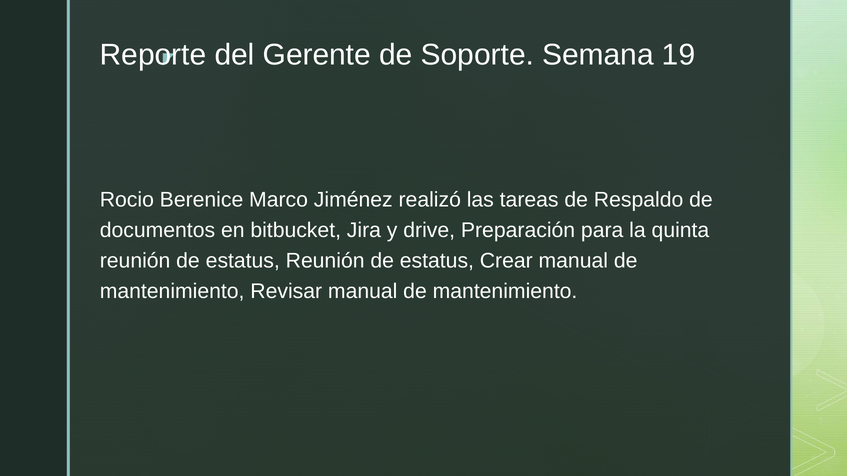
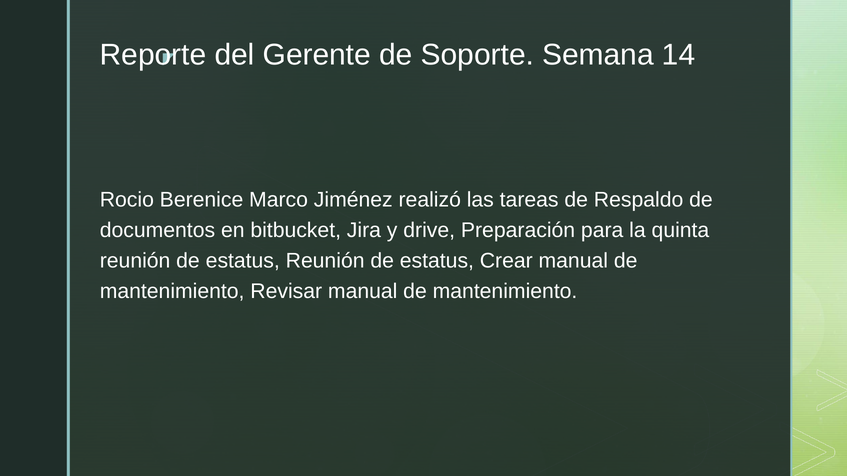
19: 19 -> 14 (679, 55)
